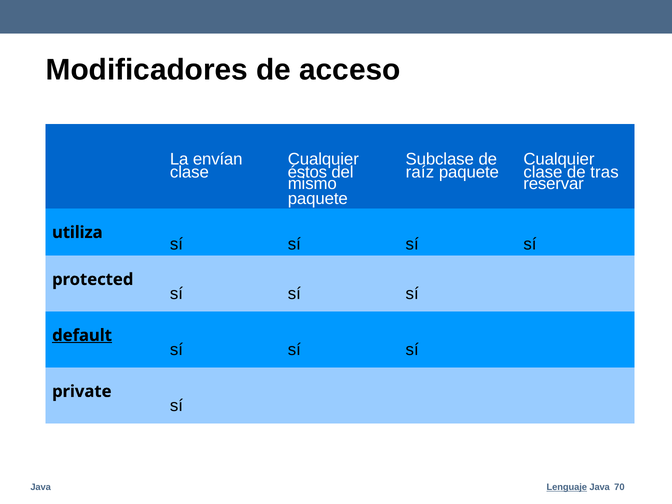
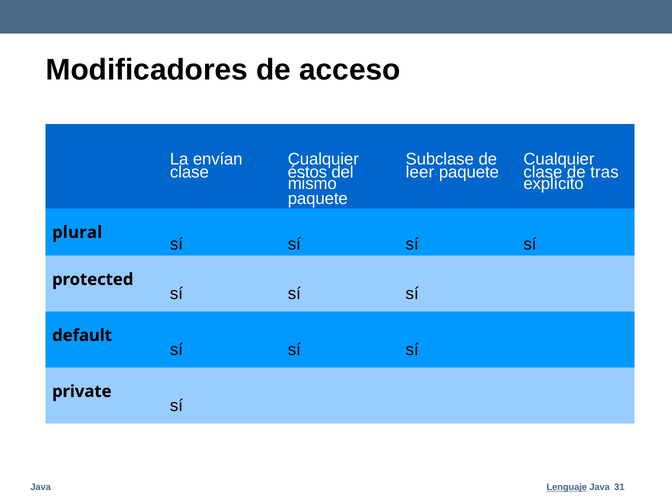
raíz: raíz -> leer (420, 172)
reservar: reservar -> explícito (554, 184)
utiliza: utiliza -> plural (77, 232)
default underline: present -> none (82, 335)
70: 70 -> 31 (619, 487)
